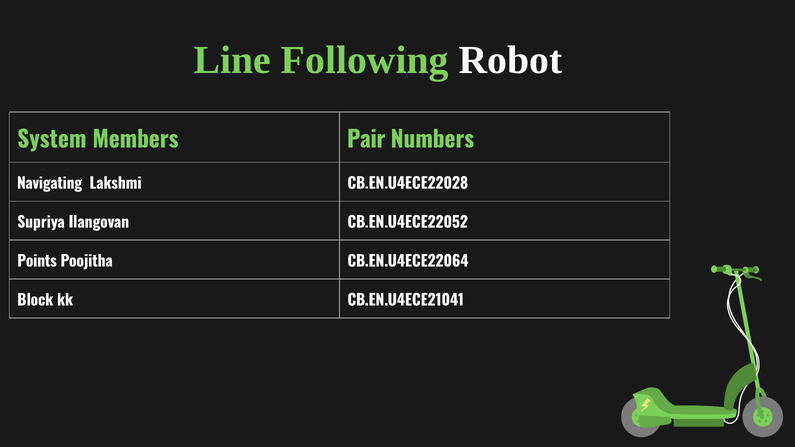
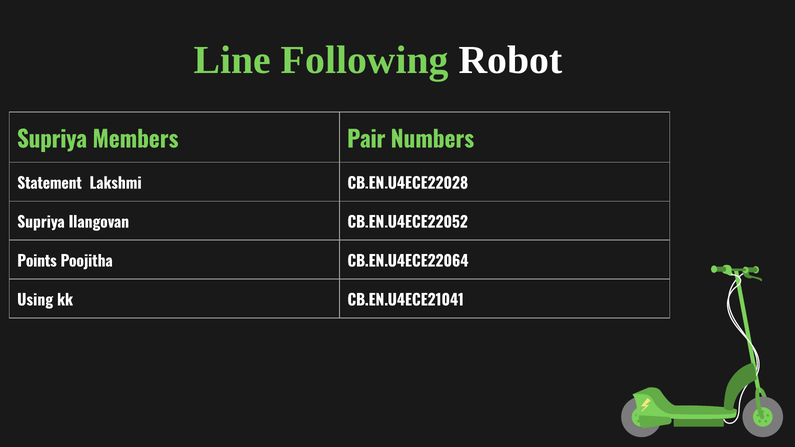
System: System -> Supriya (52, 140)
Navigating: Navigating -> Statement (50, 184)
Block: Block -> Using (35, 301)
